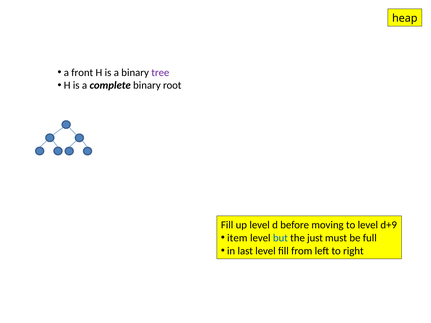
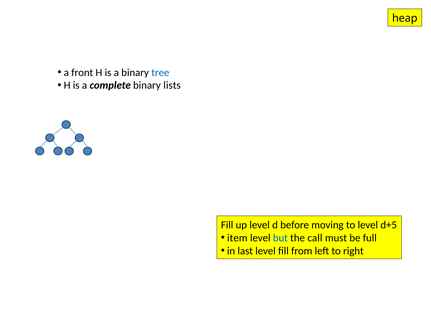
tree colour: purple -> blue (160, 73)
root: root -> lists (172, 85)
d+9: d+9 -> d+5 (389, 225)
just: just -> call (315, 238)
